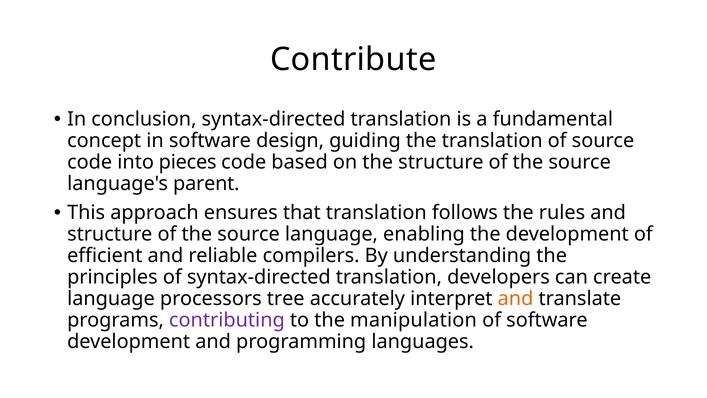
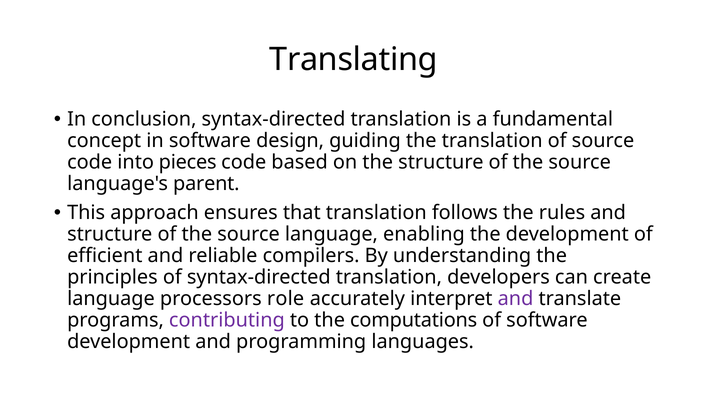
Contribute: Contribute -> Translating (354, 59)
tree: tree -> role (286, 299)
and colour: orange -> purple (516, 299)
manipulation: manipulation -> computations (414, 320)
